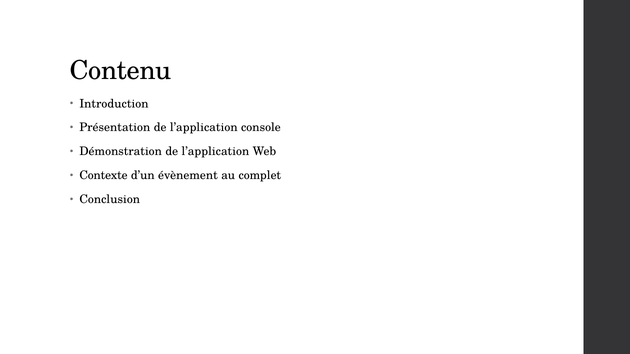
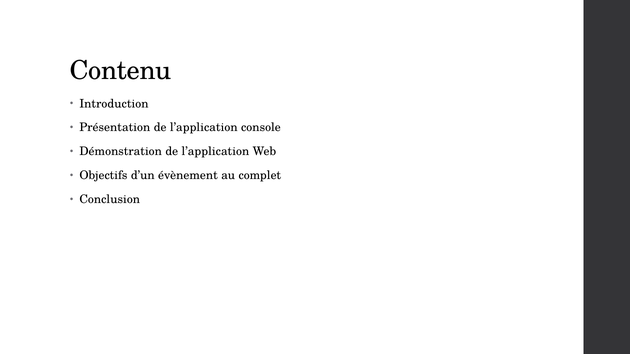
Contexte: Contexte -> Objectifs (103, 176)
